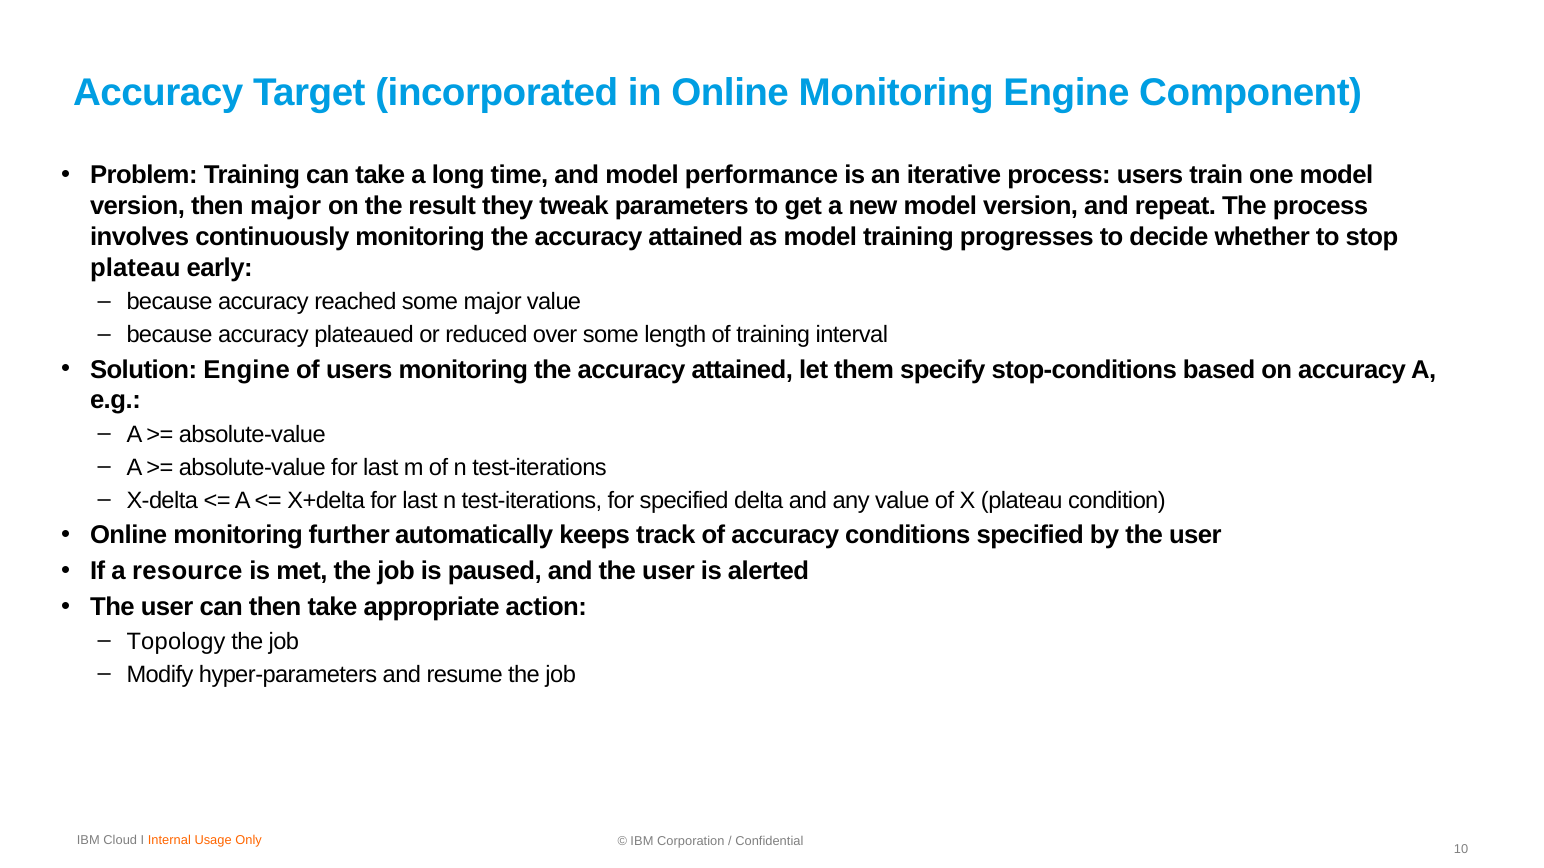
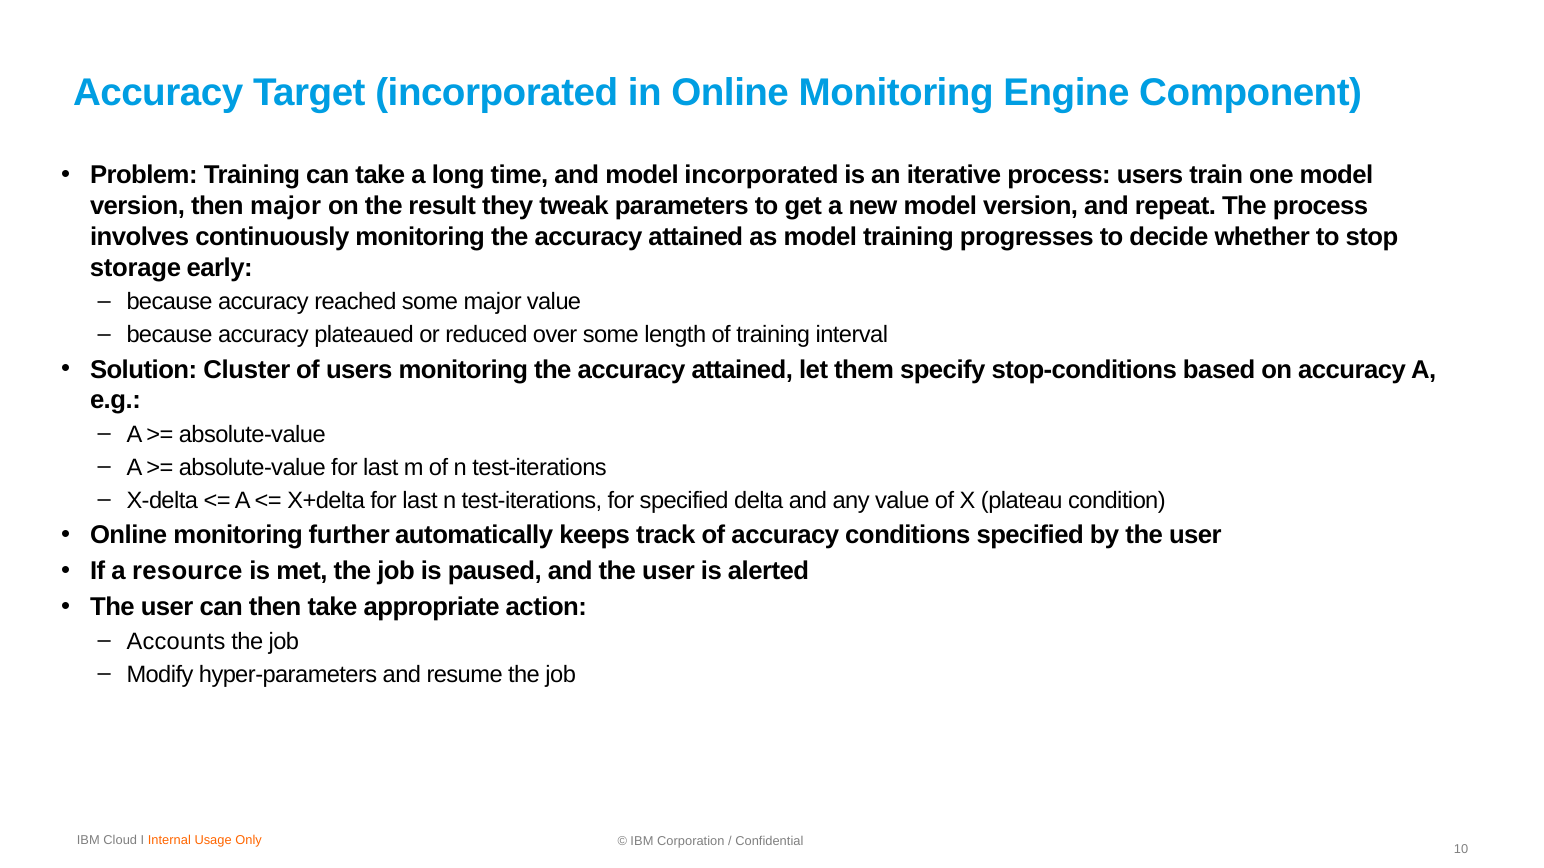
model performance: performance -> incorporated (762, 175)
plateau: plateau -> storage (136, 268)
Solution Engine: Engine -> Cluster (247, 370)
Topology: Topology -> Accounts (176, 642)
